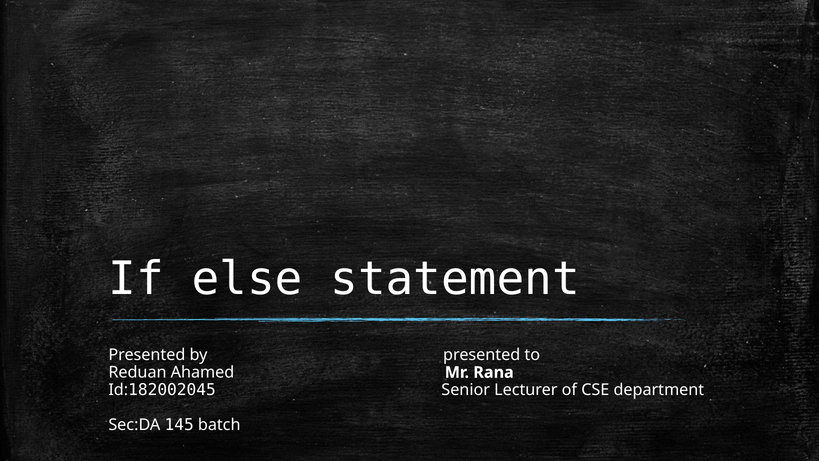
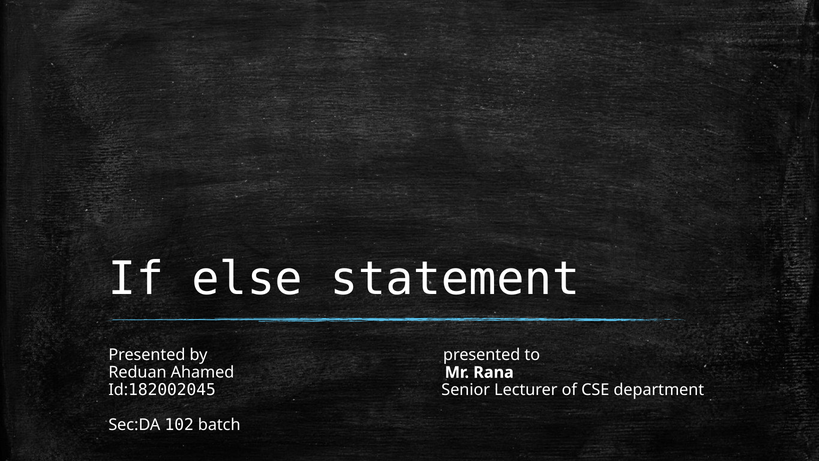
145: 145 -> 102 (179, 425)
